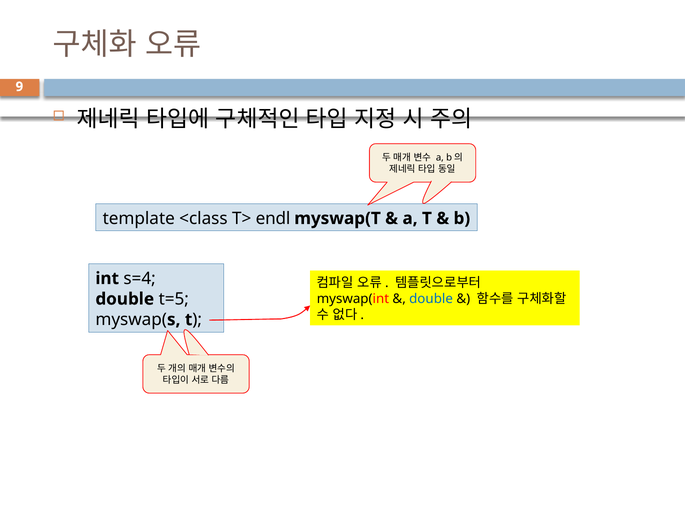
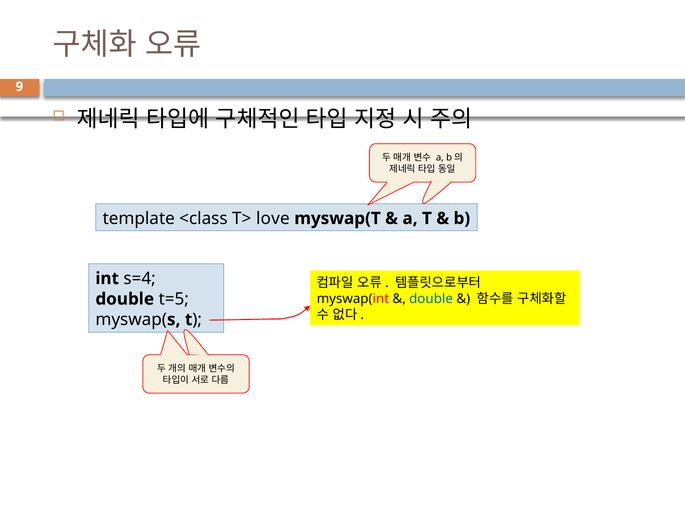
endl: endl -> love (273, 218)
